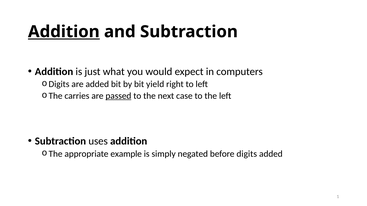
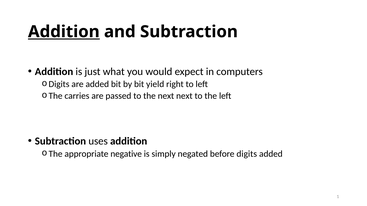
passed underline: present -> none (118, 96)
next case: case -> next (184, 96)
example: example -> negative (126, 154)
